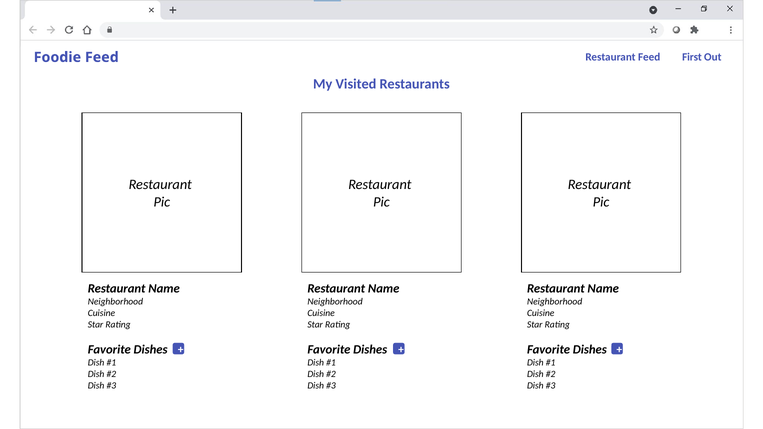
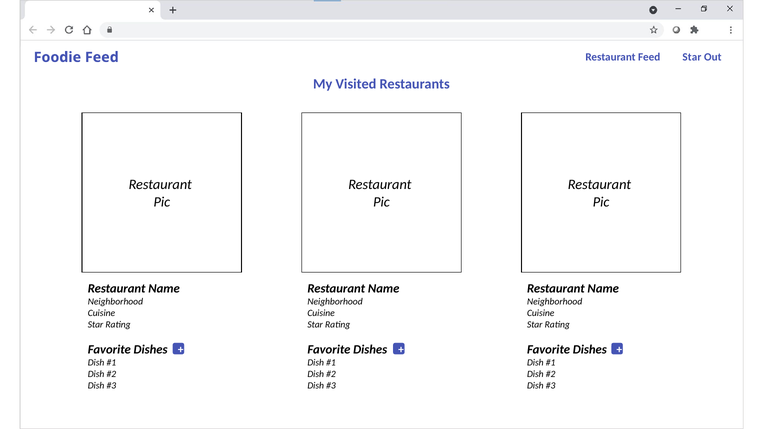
Feed First: First -> Star (692, 57)
